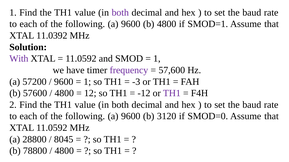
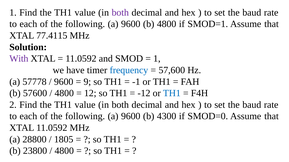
11.0392: 11.0392 -> 77.4115 (52, 36)
frequency colour: purple -> blue (129, 70)
57200: 57200 -> 57778 (34, 82)
1: 1 -> 9 (87, 82)
-3: -3 -> -1 (136, 82)
TH1 colour: purple -> blue (172, 93)
3120: 3120 -> 4300 (167, 117)
8045: 8045 -> 1805 (64, 140)
78800: 78800 -> 23800 (35, 151)
